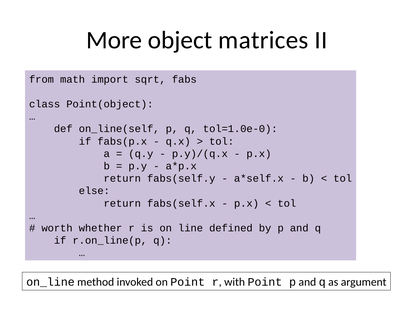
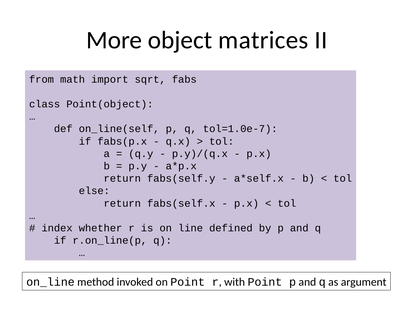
tol=1.0e-0: tol=1.0e-0 -> tol=1.0e-7 (240, 129)
worth: worth -> index (57, 228)
